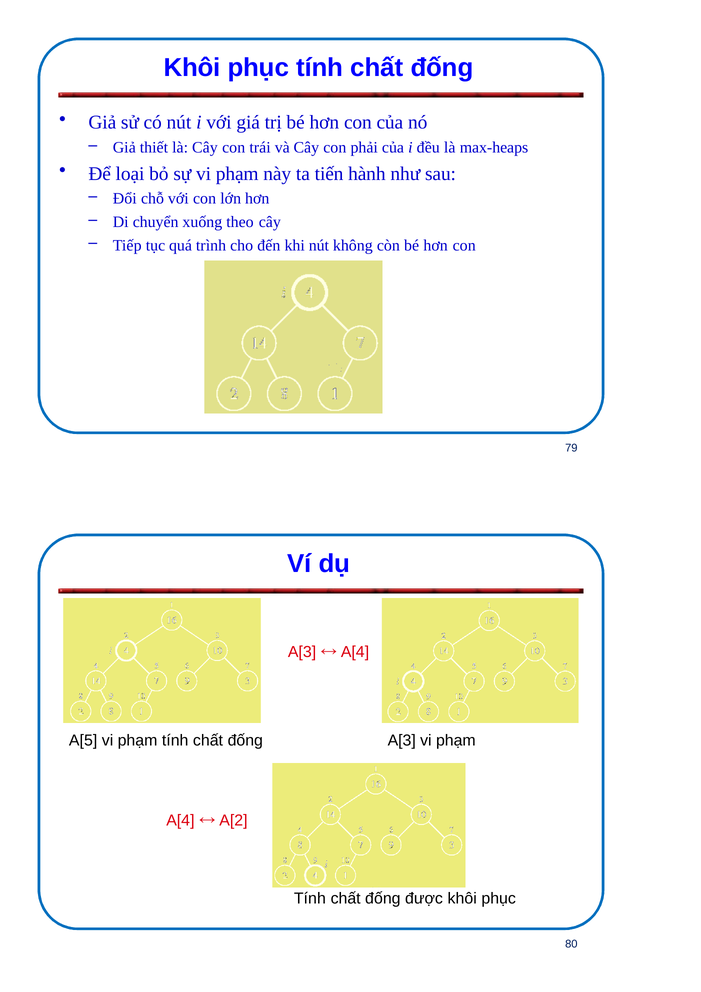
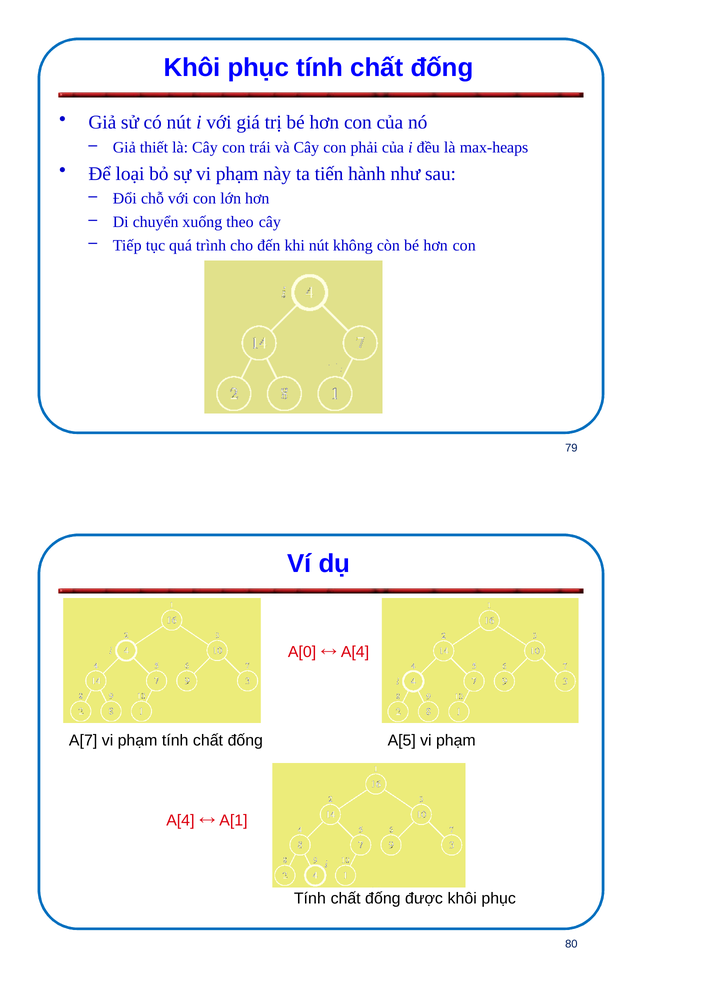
A[3: A[3 -> A[0 (302, 652)
A[5: A[5 -> A[7 (83, 741)
A[3: A[3 -> A[5 (402, 741)
A[2: A[2 -> A[1 (233, 821)
